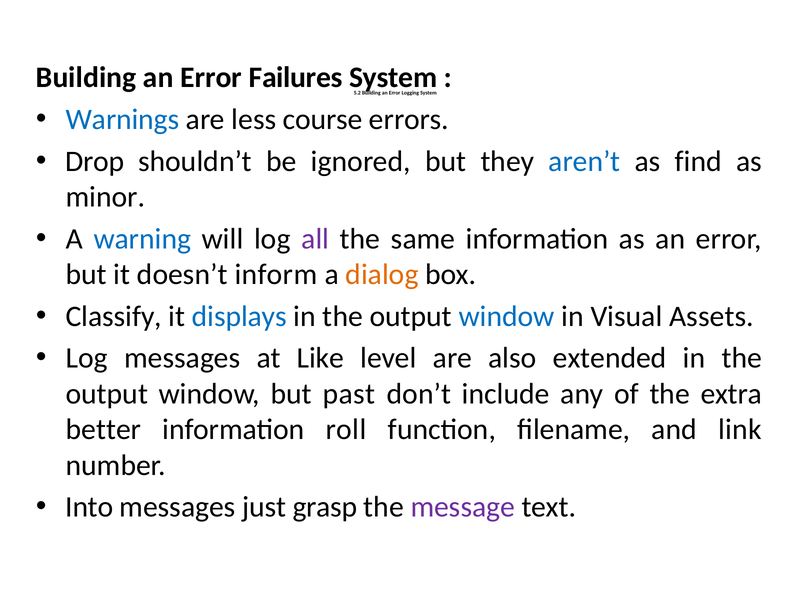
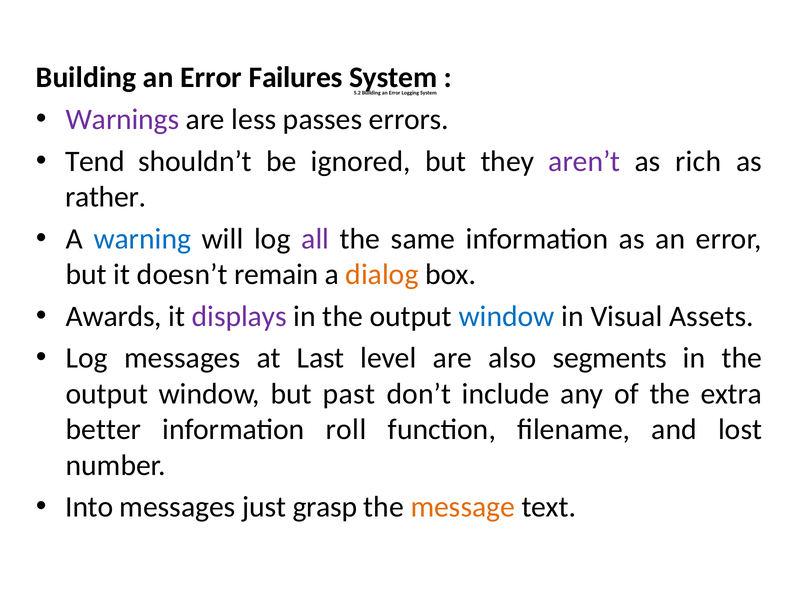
Warnings colour: blue -> purple (122, 119)
course: course -> passes (323, 119)
Drop: Drop -> Tend (95, 161)
aren’t colour: blue -> purple (584, 161)
find: find -> rich (698, 161)
minor: minor -> rather (106, 197)
inform: inform -> remain (276, 275)
Classify: Classify -> Awards (114, 316)
displays colour: blue -> purple (239, 316)
Like: Like -> Last (321, 358)
extended: extended -> segments (610, 358)
link: link -> lost (740, 430)
message colour: purple -> orange (463, 507)
